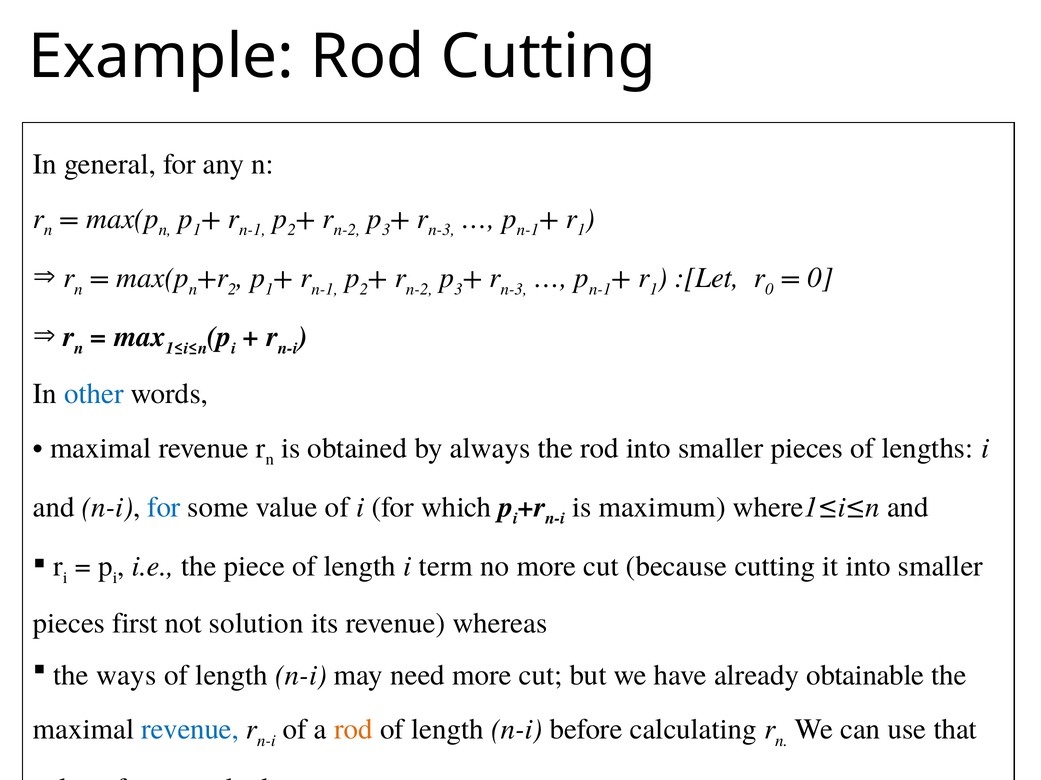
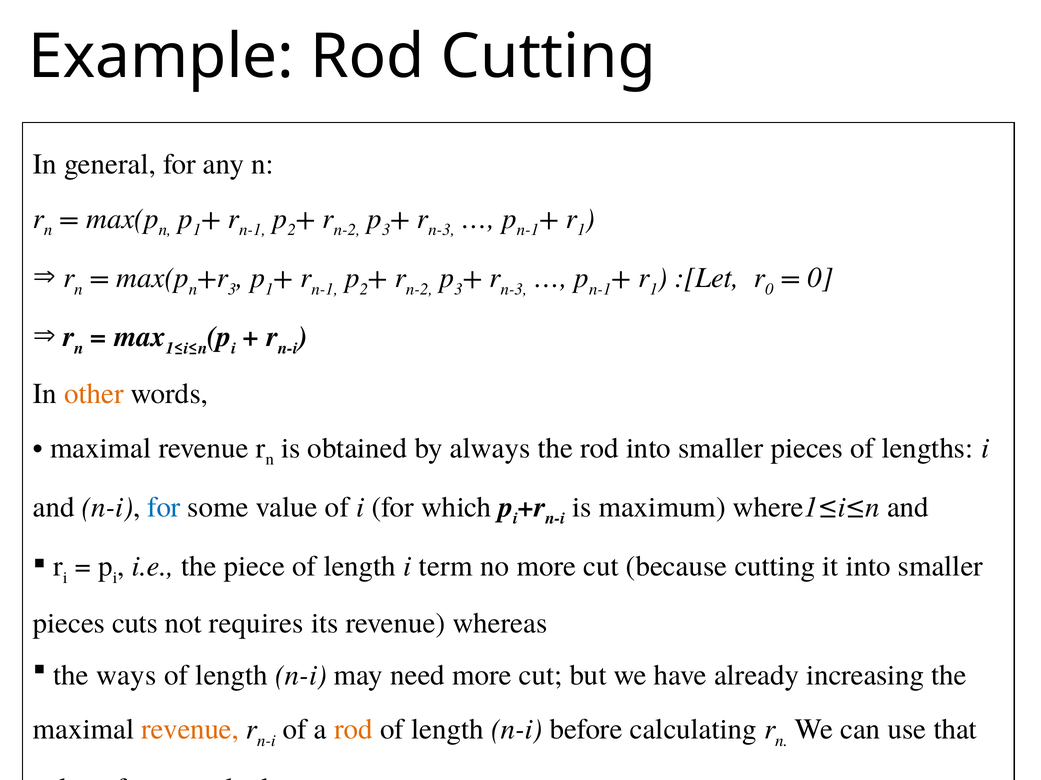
2: 2 -> 3 (232, 289)
other colour: blue -> orange (94, 394)
first: first -> cuts (135, 624)
solution: solution -> requires (256, 624)
obtainable: obtainable -> increasing (865, 676)
revenue colour: blue -> orange (190, 730)
